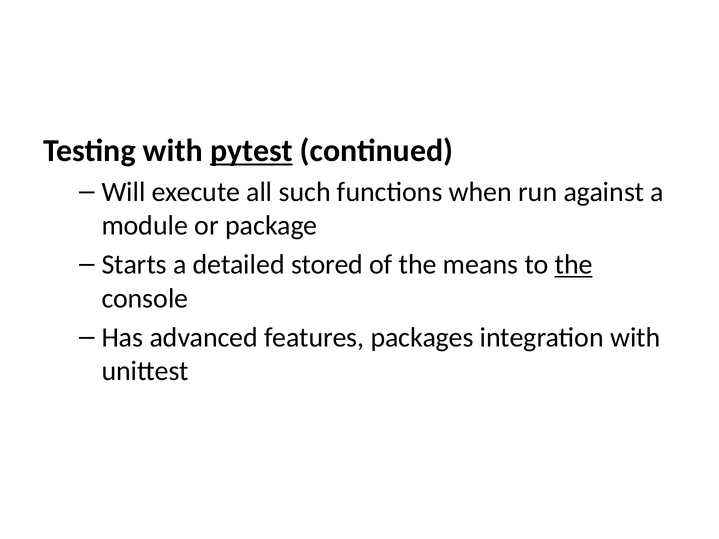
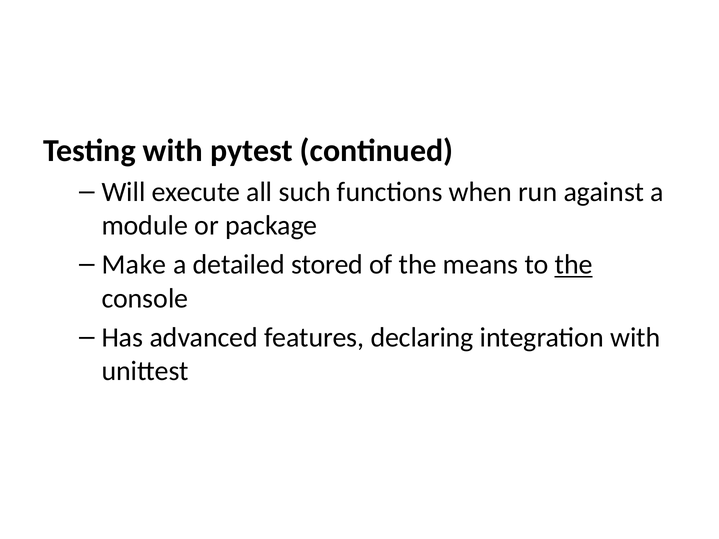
pytest underline: present -> none (251, 151)
Starts: Starts -> Make (134, 265)
packages: packages -> declaring (422, 338)
